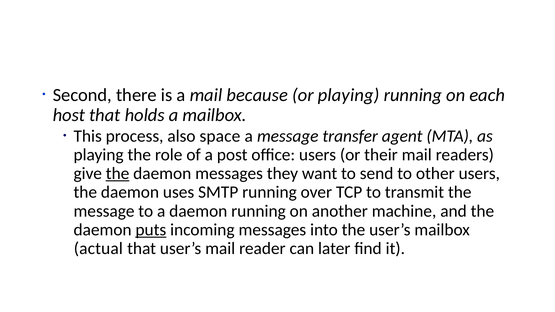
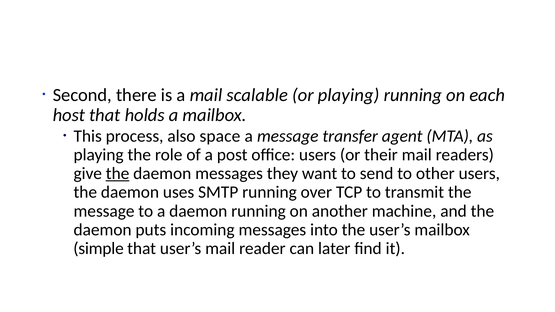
because: because -> scalable (257, 95)
puts underline: present -> none (151, 230)
actual: actual -> simple (98, 249)
